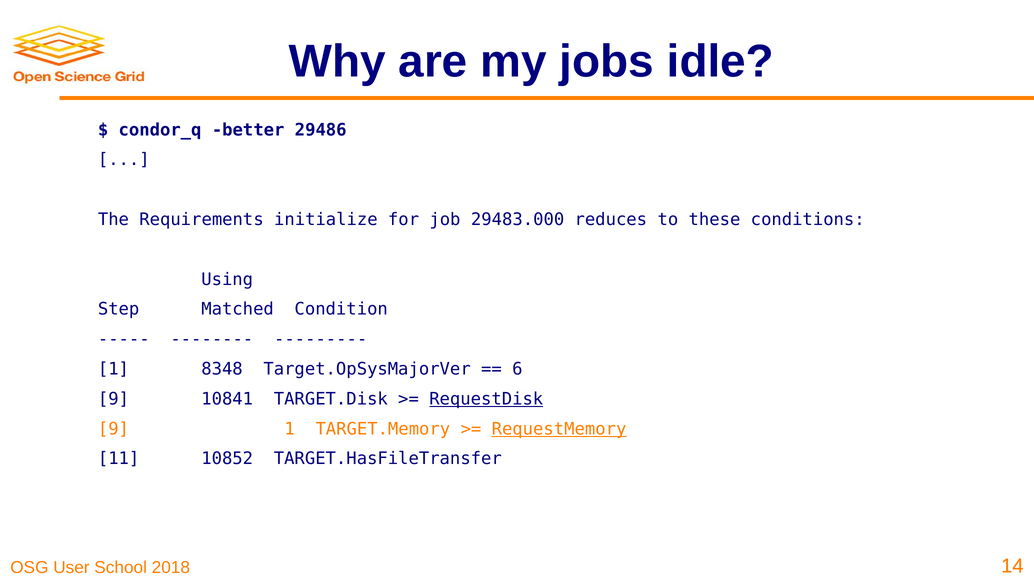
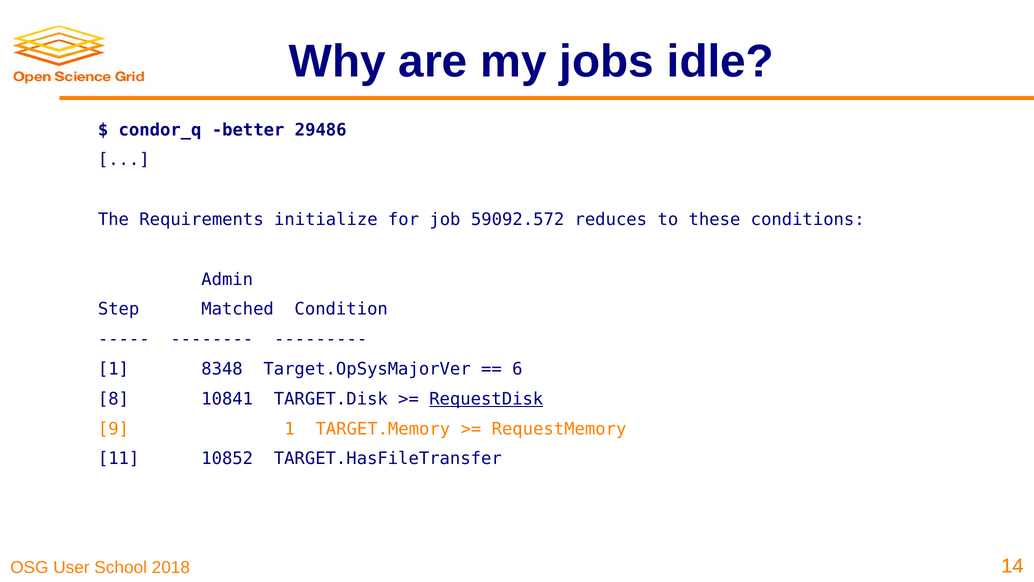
29483.000: 29483.000 -> 59092.572 (518, 219)
Using: Using -> Admin (227, 279)
9: 9 -> 8 (113, 399)
RequestMemory underline: present -> none (559, 429)
